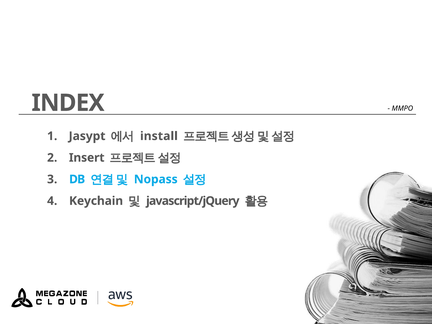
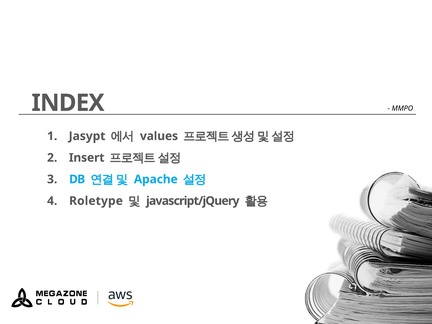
install: install -> values (159, 136)
Nopass: Nopass -> Apache (156, 179)
Keychain: Keychain -> Roletype (96, 201)
